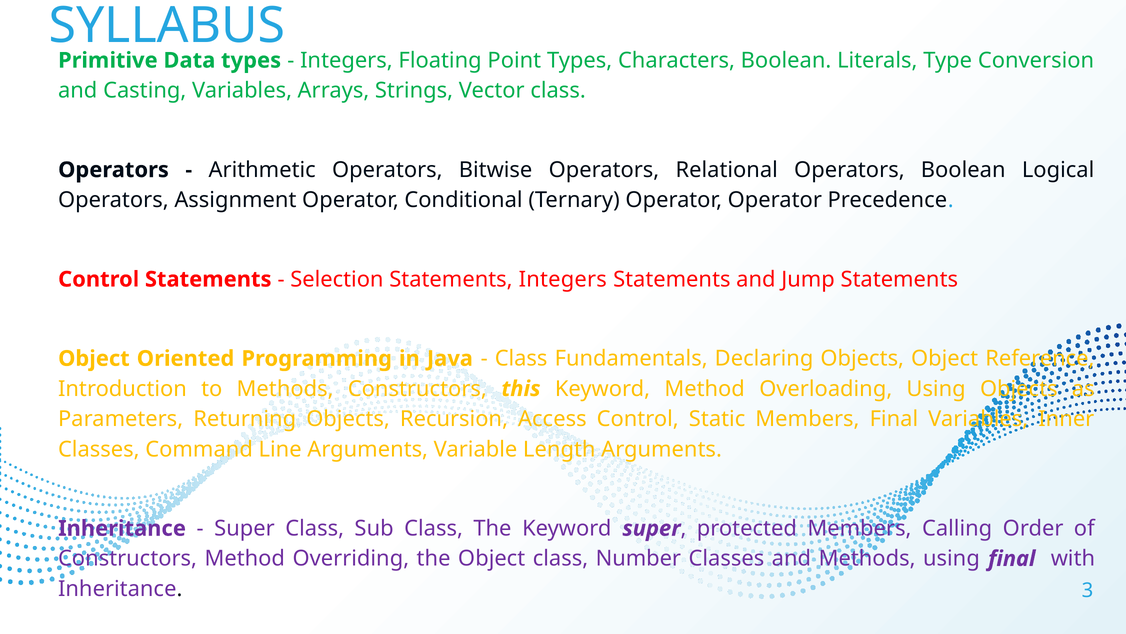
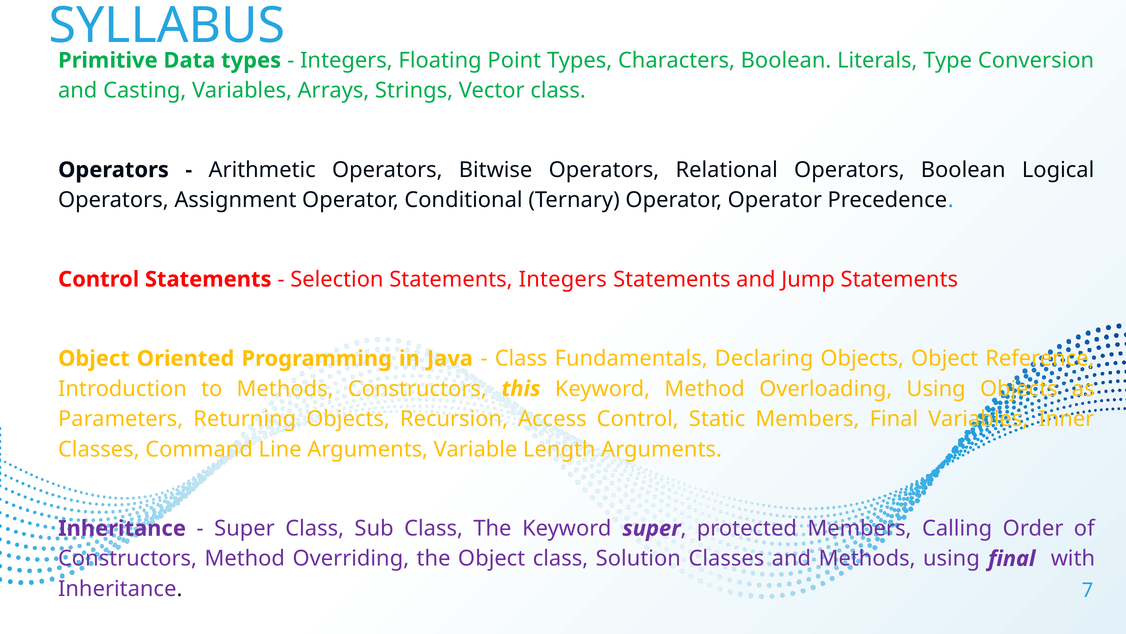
Number: Number -> Solution (638, 558)
3: 3 -> 7 (1087, 590)
